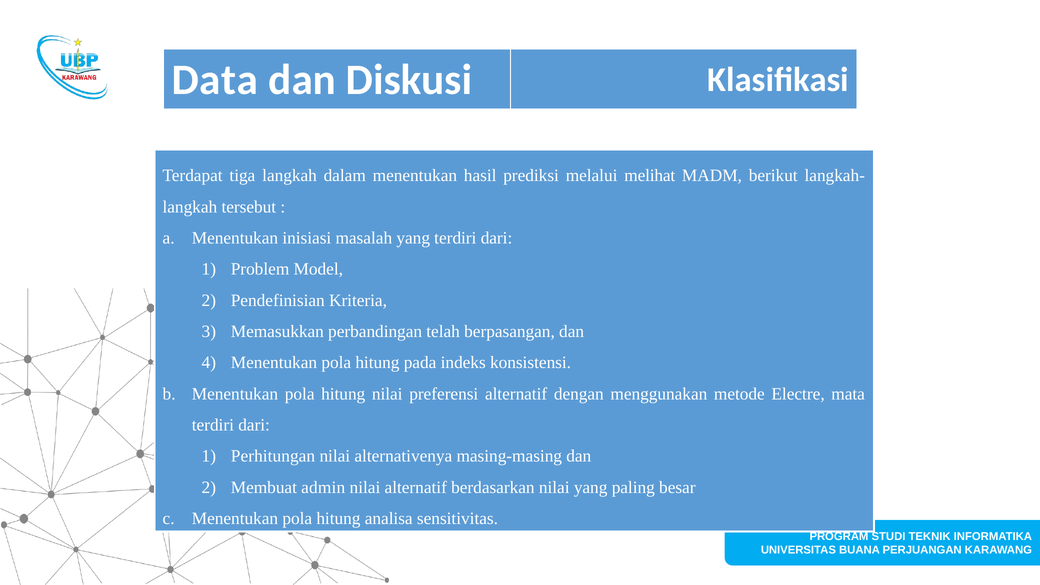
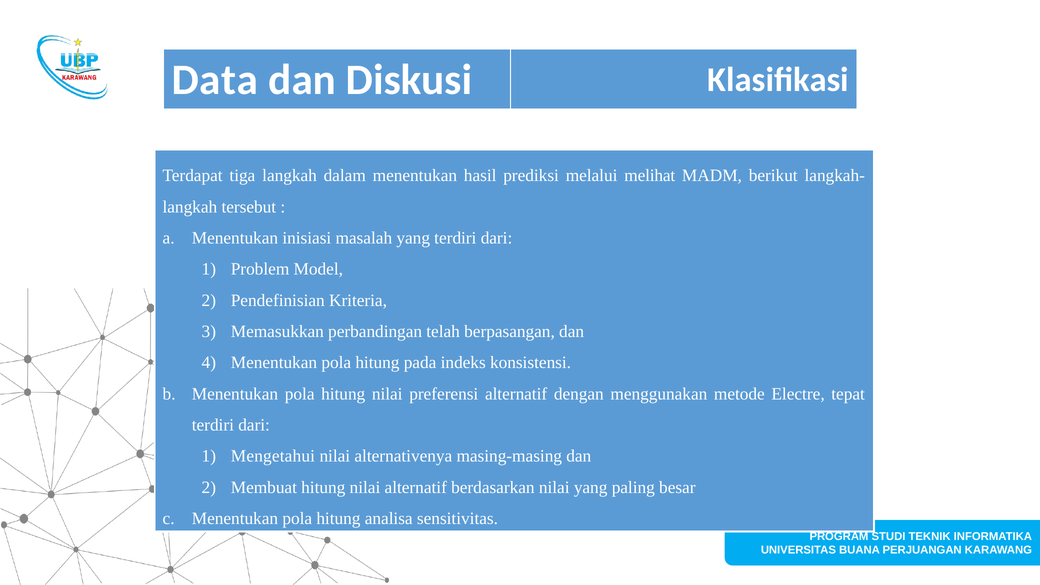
mata: mata -> tepat (848, 394)
Perhitungan: Perhitungan -> Mengetahui (273, 456)
Membuat admin: admin -> hitung (323, 487)
